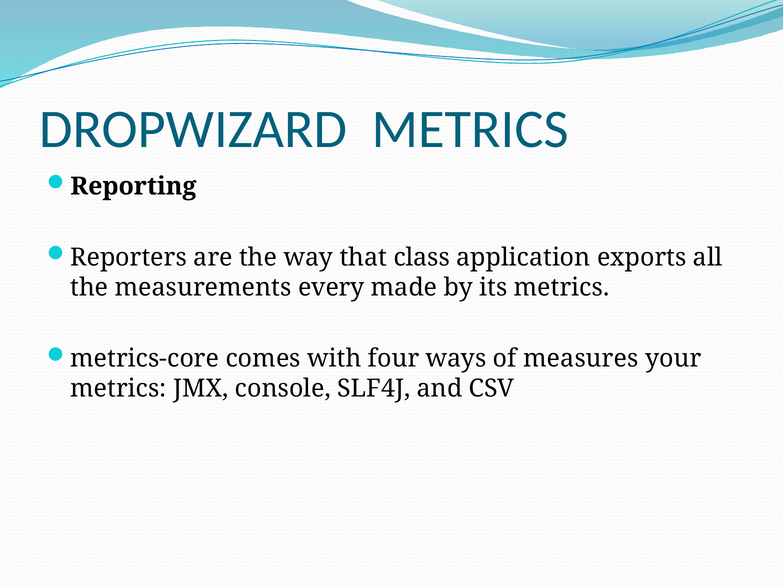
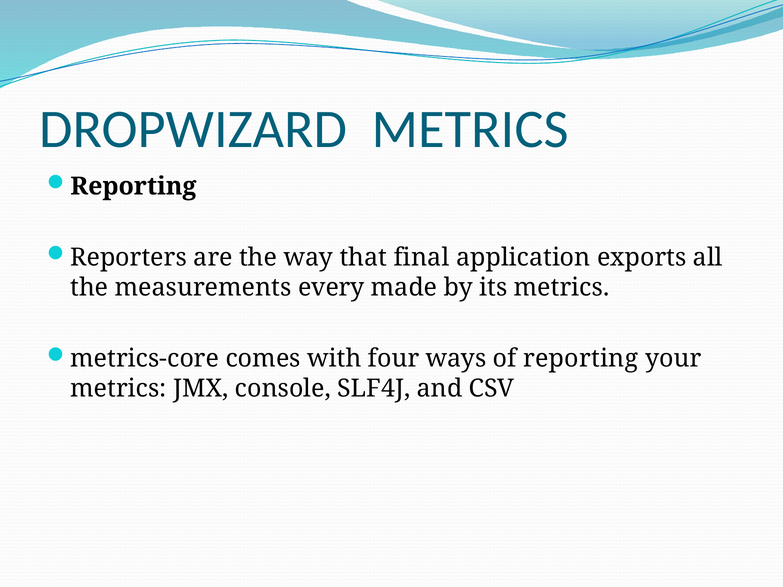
class: class -> final (422, 258)
of measures: measures -> reporting (581, 359)
